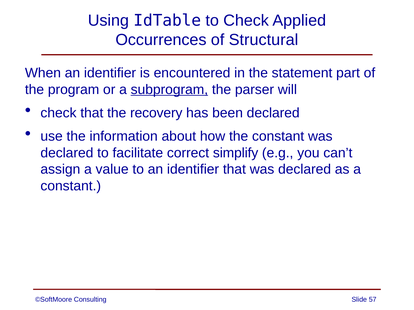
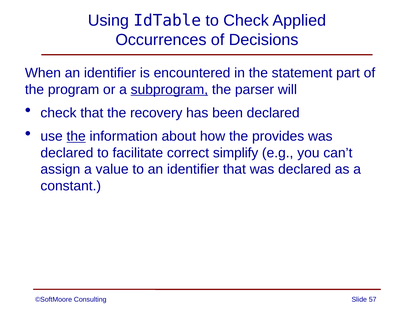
Structural: Structural -> Decisions (264, 40)
the underline: none -> present (76, 137)
the constant: constant -> provides (278, 137)
